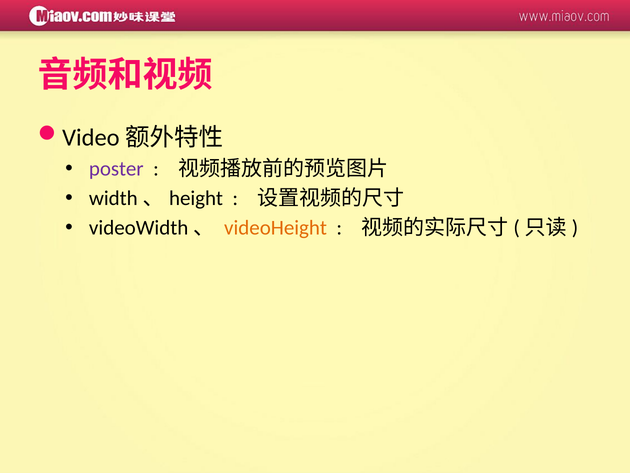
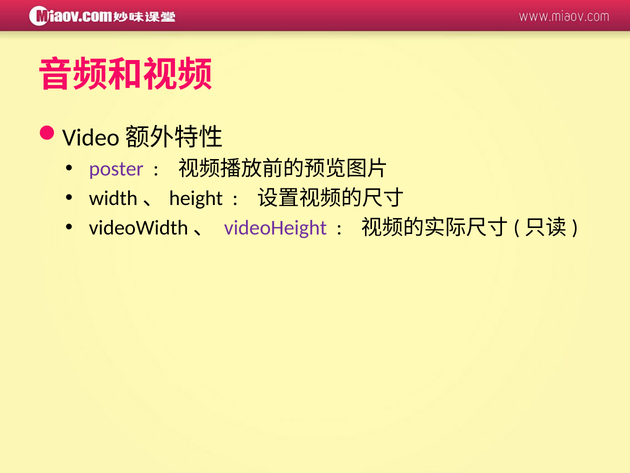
videoHeight colour: orange -> purple (276, 228)
